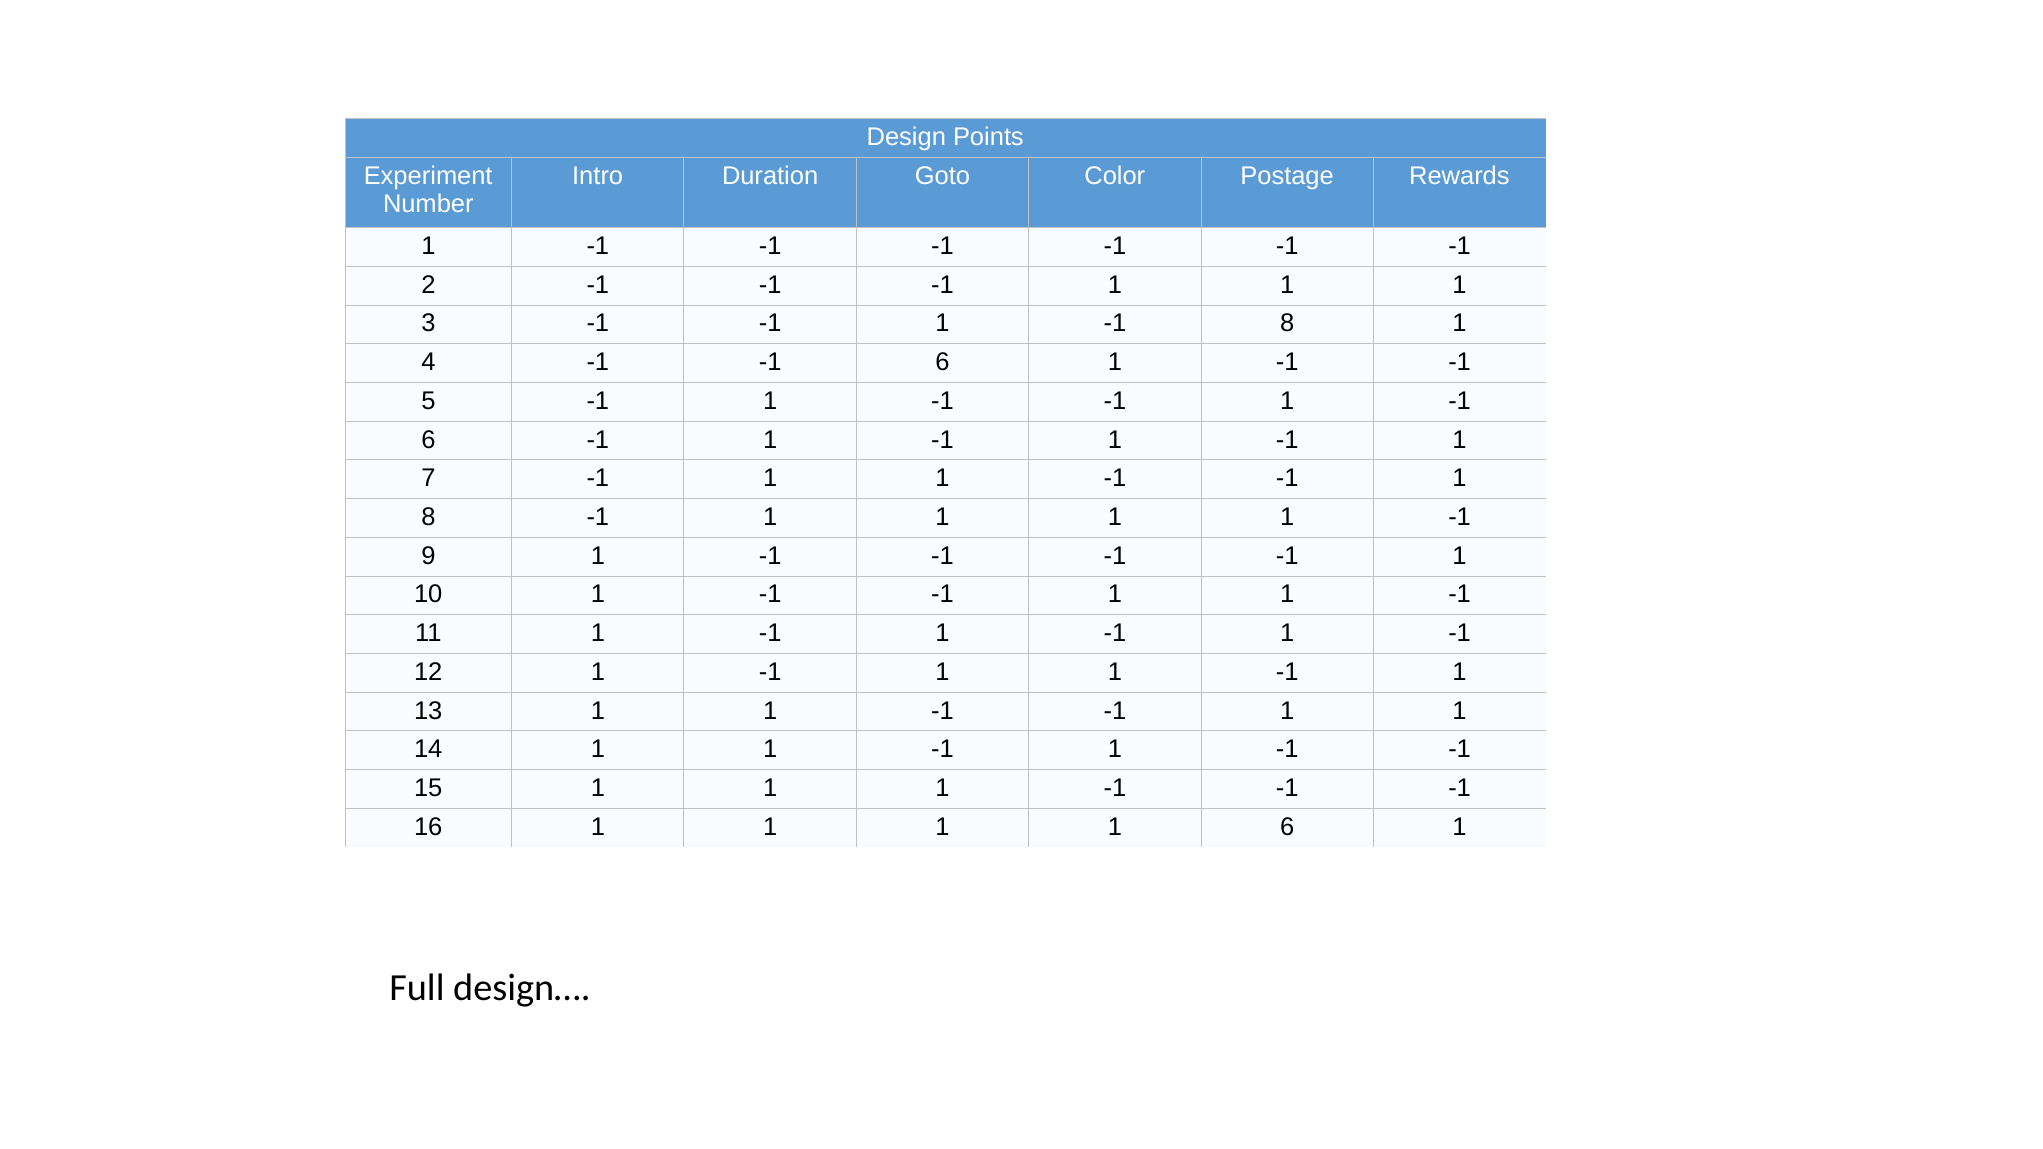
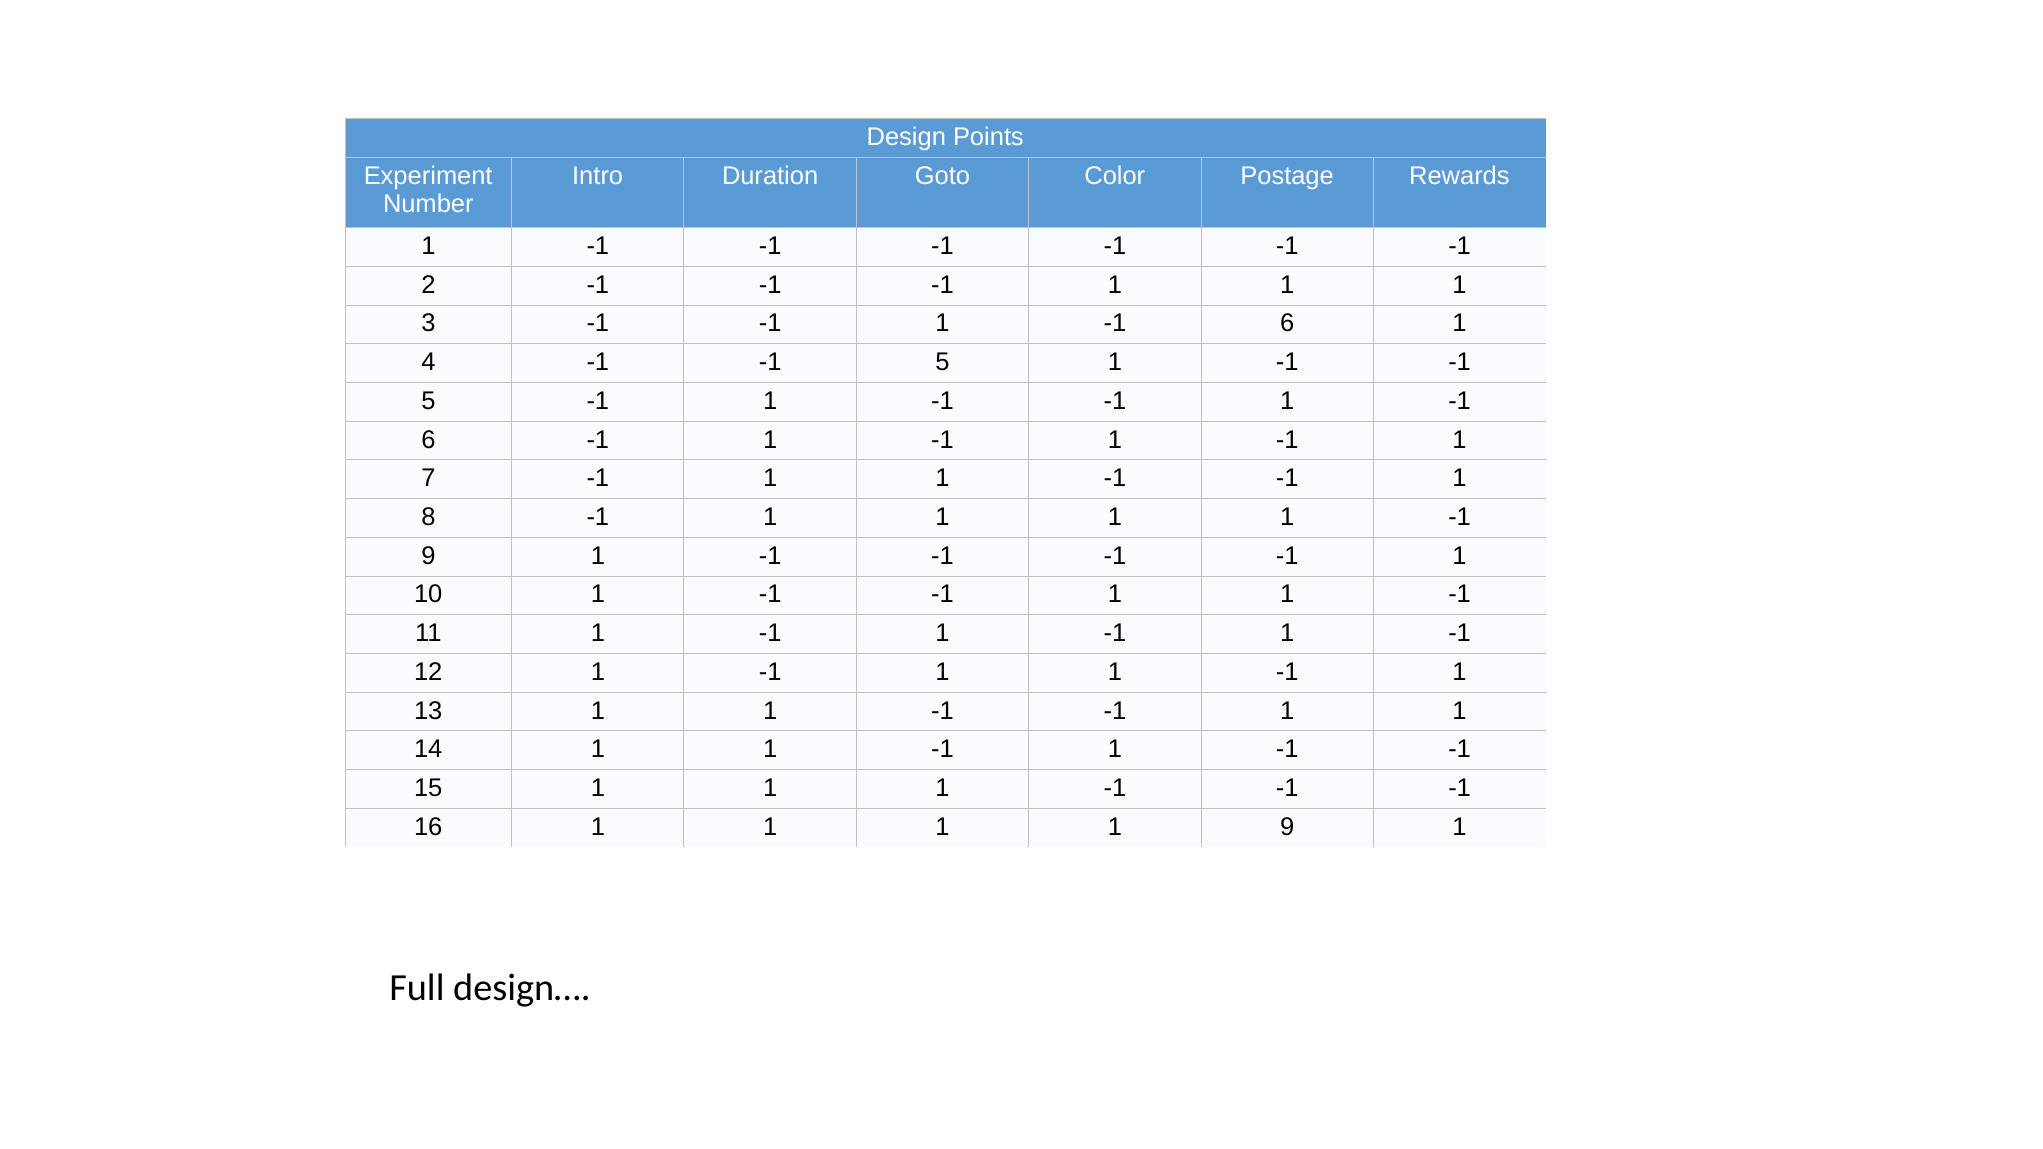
8: 8 -> 6 (1287, 323)
4 -1 -1 6: 6 -> 5 (943, 362)
1 6: 6 -> 9 (1287, 827)
